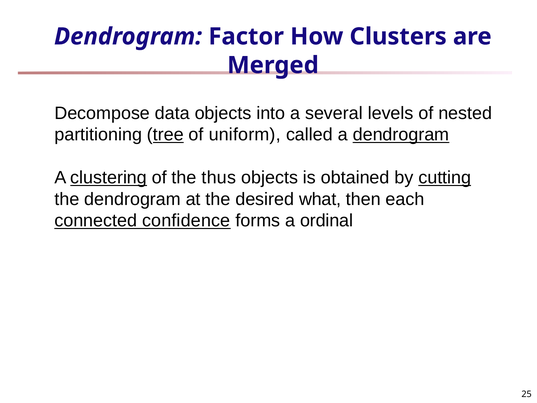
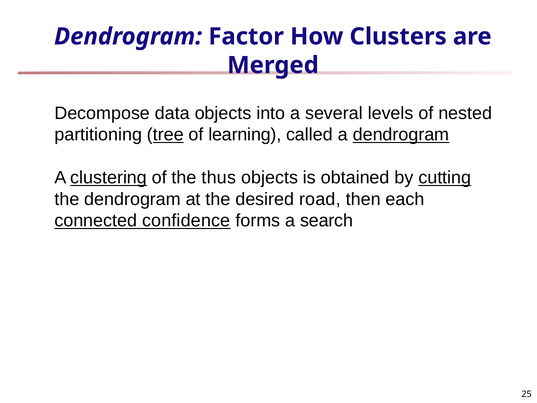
uniform: uniform -> learning (245, 135)
what: what -> road (320, 199)
ordinal: ordinal -> search (327, 220)
